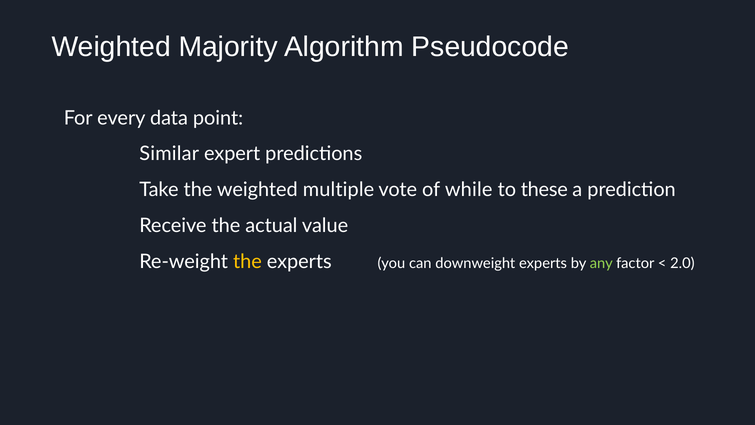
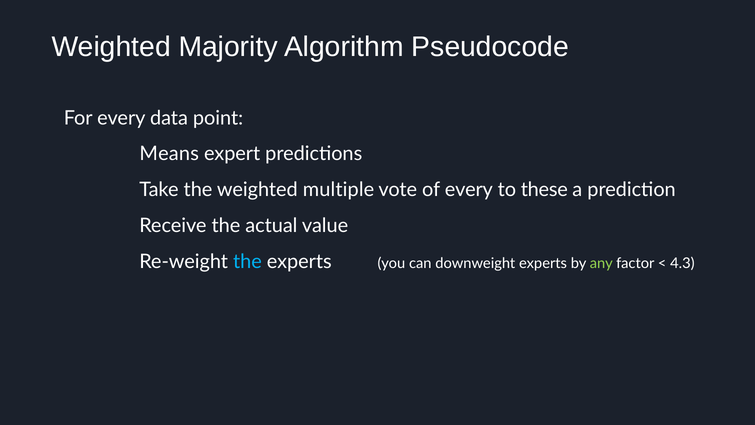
Similar: Similar -> Means (169, 154)
of while: while -> every (469, 190)
the colour: yellow -> light blue (247, 261)
2.0: 2.0 -> 4.3 (682, 263)
